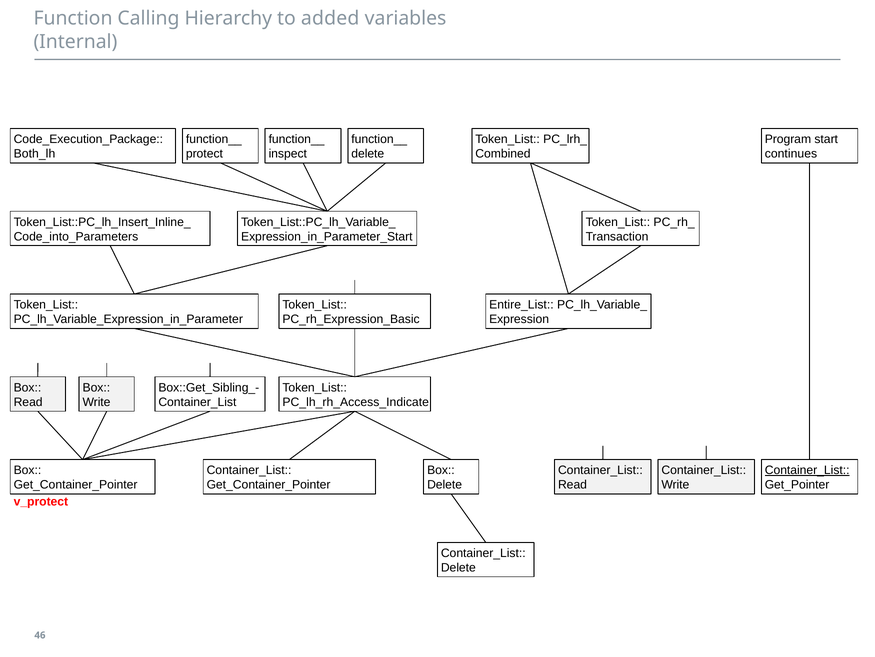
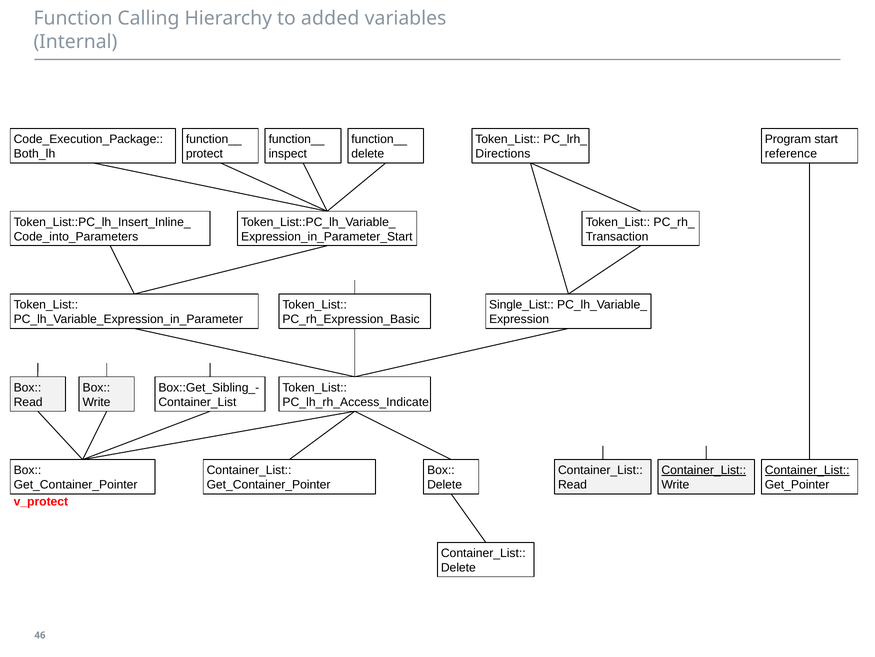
Combined: Combined -> Directions (503, 154)
continues: continues -> reference (791, 154)
Entire_List: Entire_List -> Single_List (521, 304)
Container_List underline: none -> present (704, 470)
